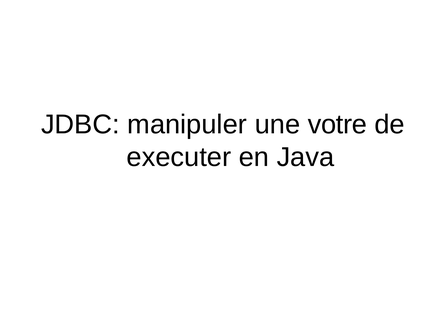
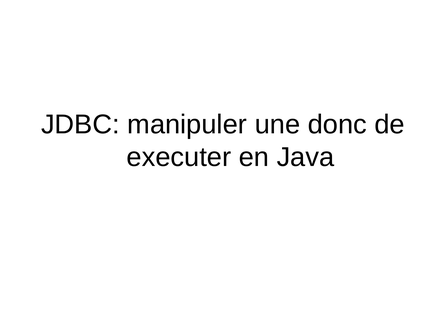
votre: votre -> donc (337, 125)
